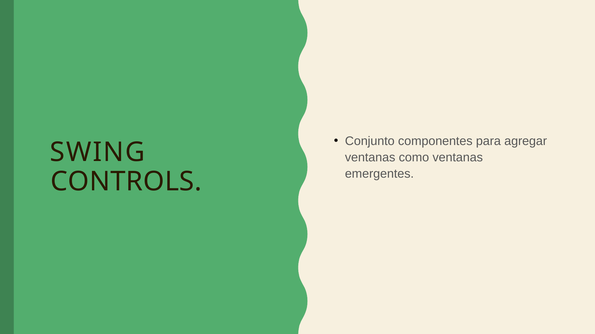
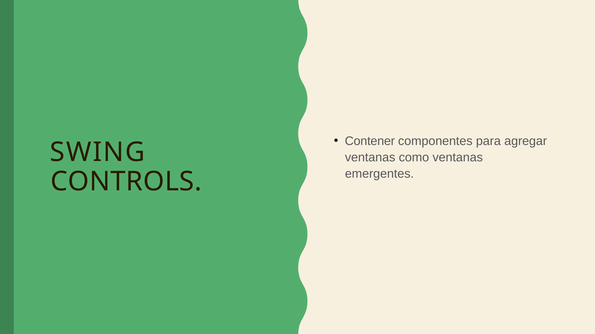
Conjunto: Conjunto -> Contener (370, 141)
